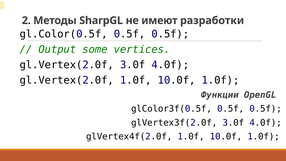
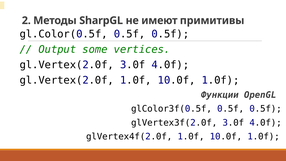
разработки: разработки -> примитивы (212, 20)
